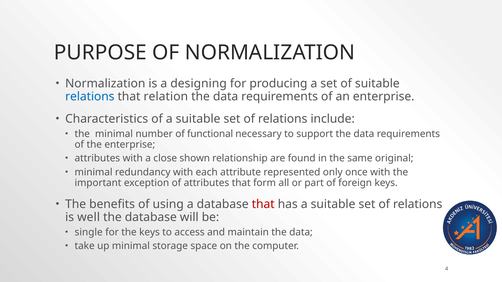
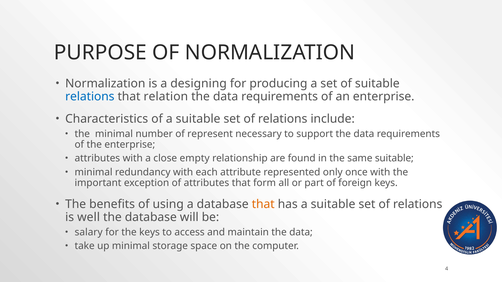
functional: functional -> represent (210, 134)
shown: shown -> empty (195, 159)
same original: original -> suitable (394, 159)
that colour: red -> orange (263, 205)
single: single -> salary (89, 233)
